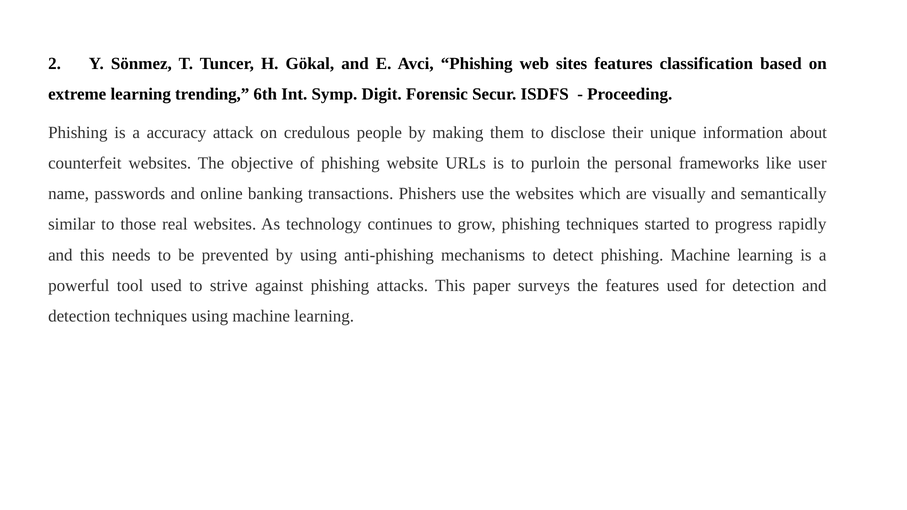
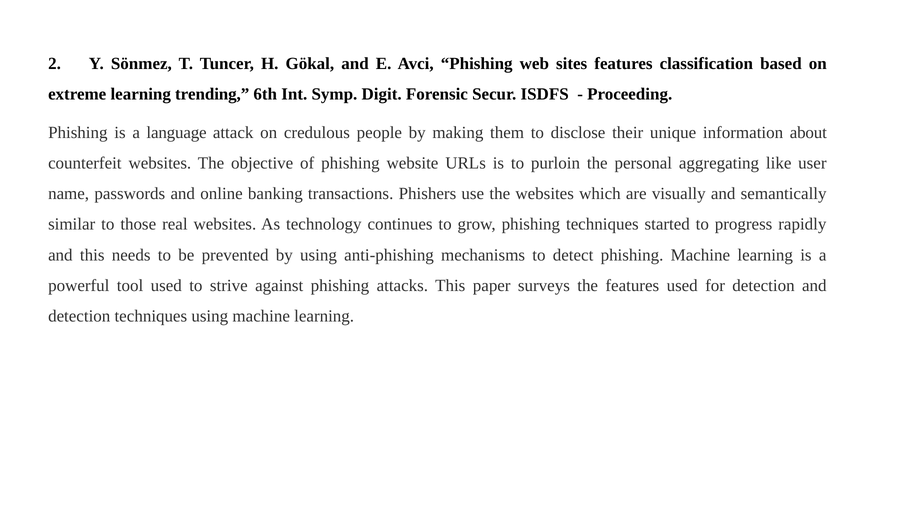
accuracy: accuracy -> language (177, 133)
frameworks: frameworks -> aggregating (719, 163)
